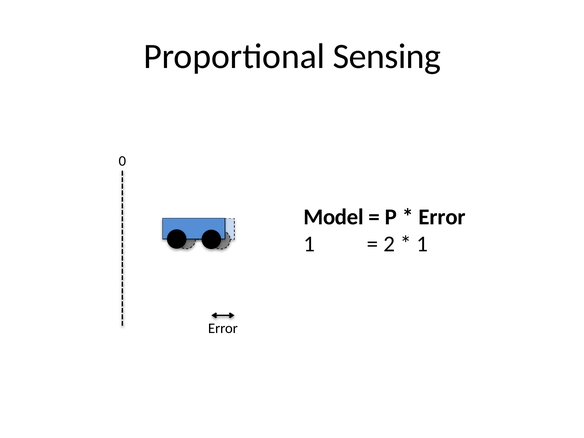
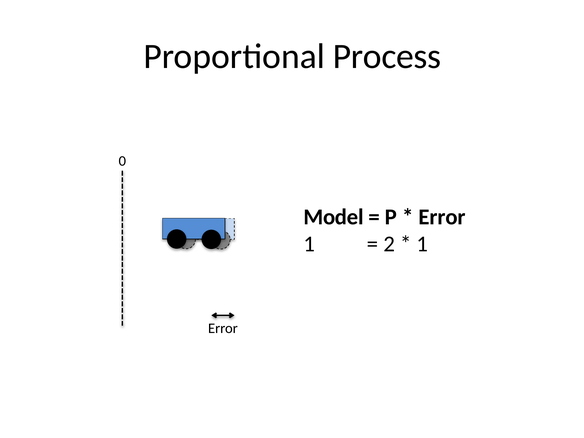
Sensing: Sensing -> Process (387, 57)
